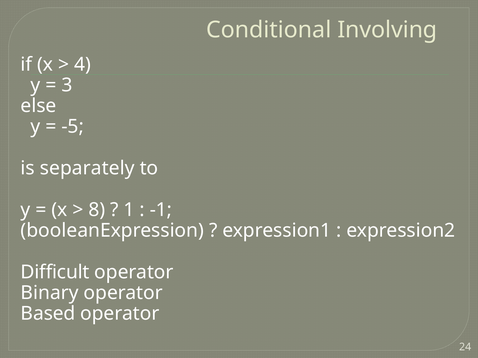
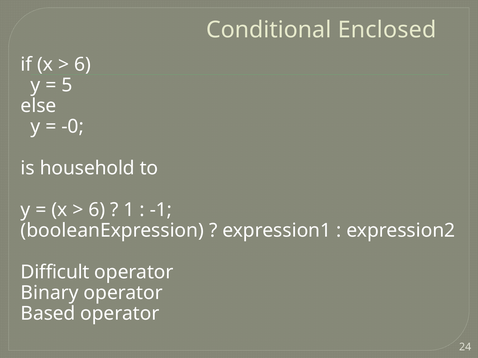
Involving: Involving -> Enclosed (387, 30)
4: 4 -> 6 (83, 64)
3: 3 -> 5 (67, 85)
-5: -5 -> -0 (73, 127)
separately: separately -> household (87, 168)
8: 8 -> 6 (97, 210)
